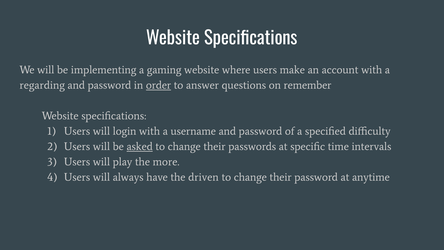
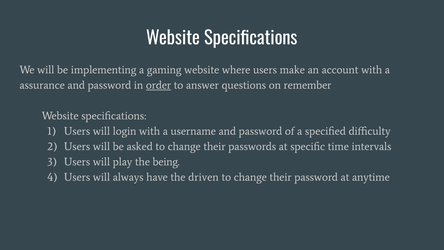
regarding: regarding -> assurance (42, 85)
asked underline: present -> none (140, 146)
more: more -> being (166, 162)
